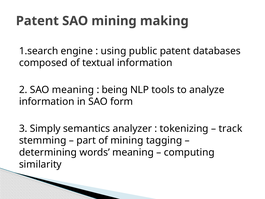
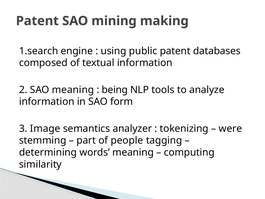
Simply: Simply -> Image (45, 128)
track: track -> were (230, 128)
of mining: mining -> people (127, 140)
